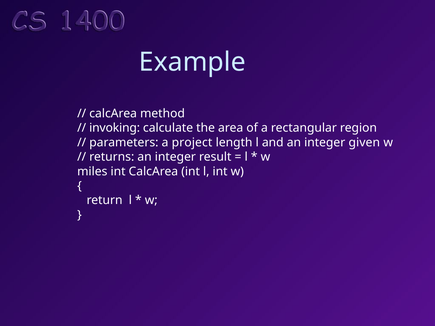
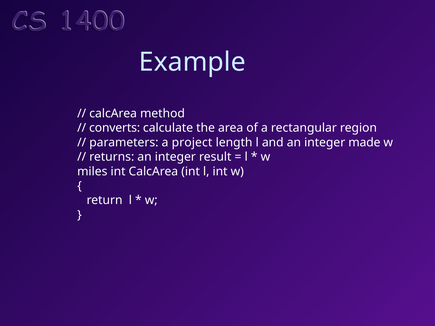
invoking: invoking -> converts (115, 128)
given: given -> made (364, 142)
